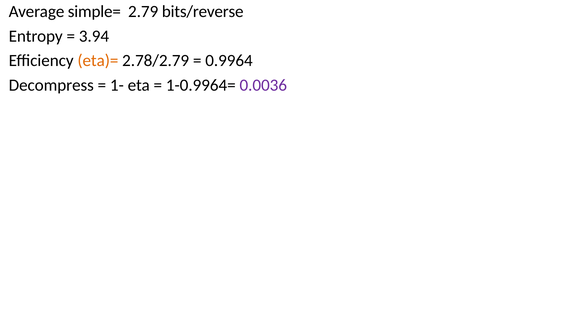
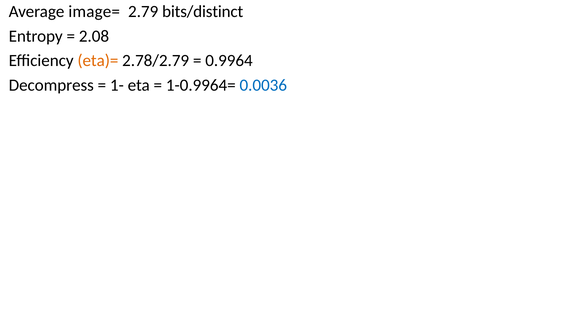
simple=: simple= -> image= (94, 12)
bits/reverse: bits/reverse -> bits/distinct (203, 12)
3.94: 3.94 -> 2.08 (94, 36)
0.0036 colour: purple -> blue (263, 85)
